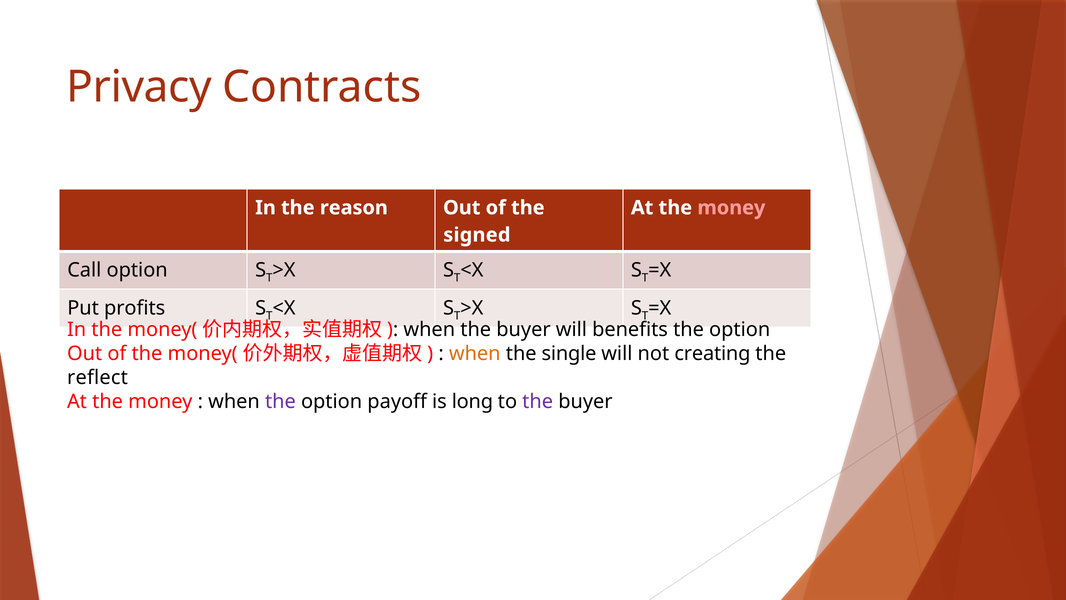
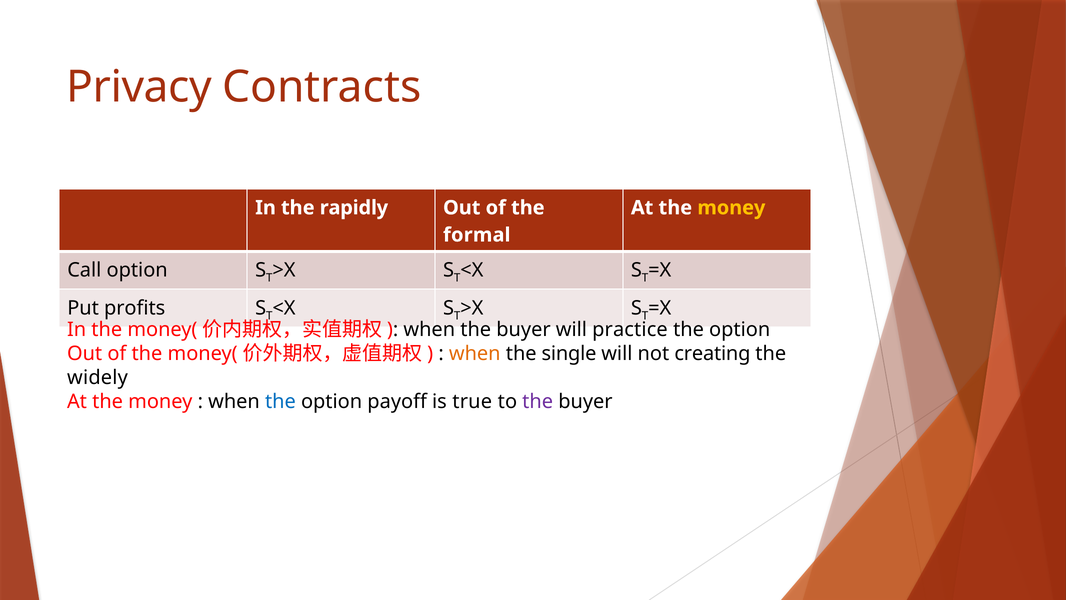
reason: reason -> rapidly (354, 208)
money colour: pink -> yellow (731, 208)
signed: signed -> formal (477, 235)
benefits: benefits -> practice (630, 329)
reflect: reflect -> widely (98, 377)
the colour: purple -> blue (280, 401)
long: long -> true (472, 401)
